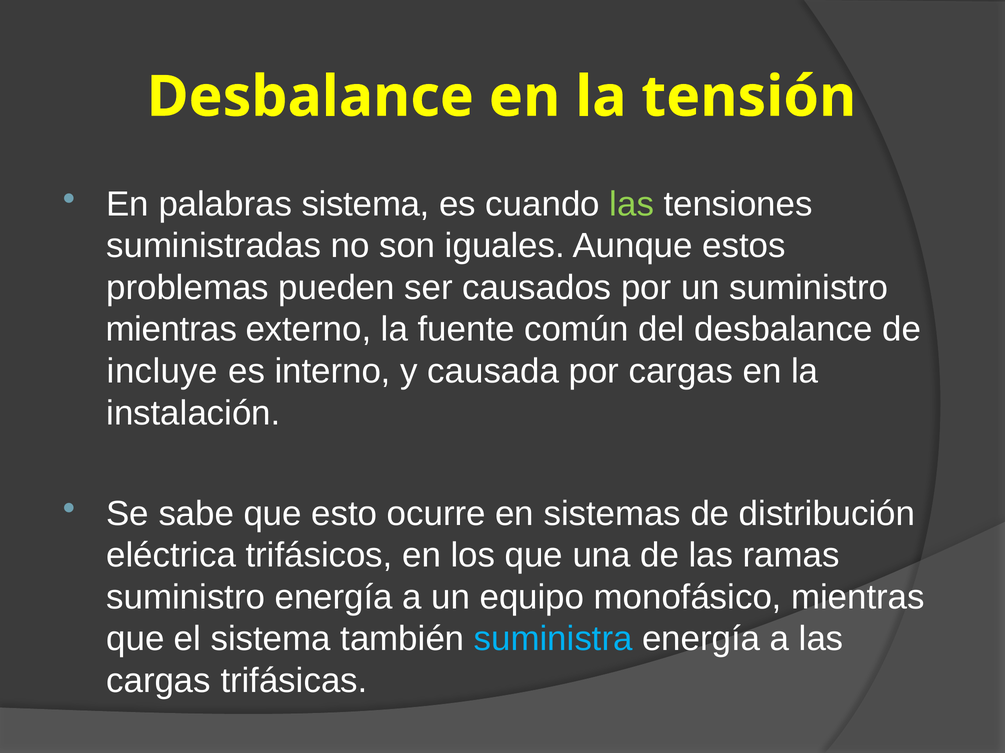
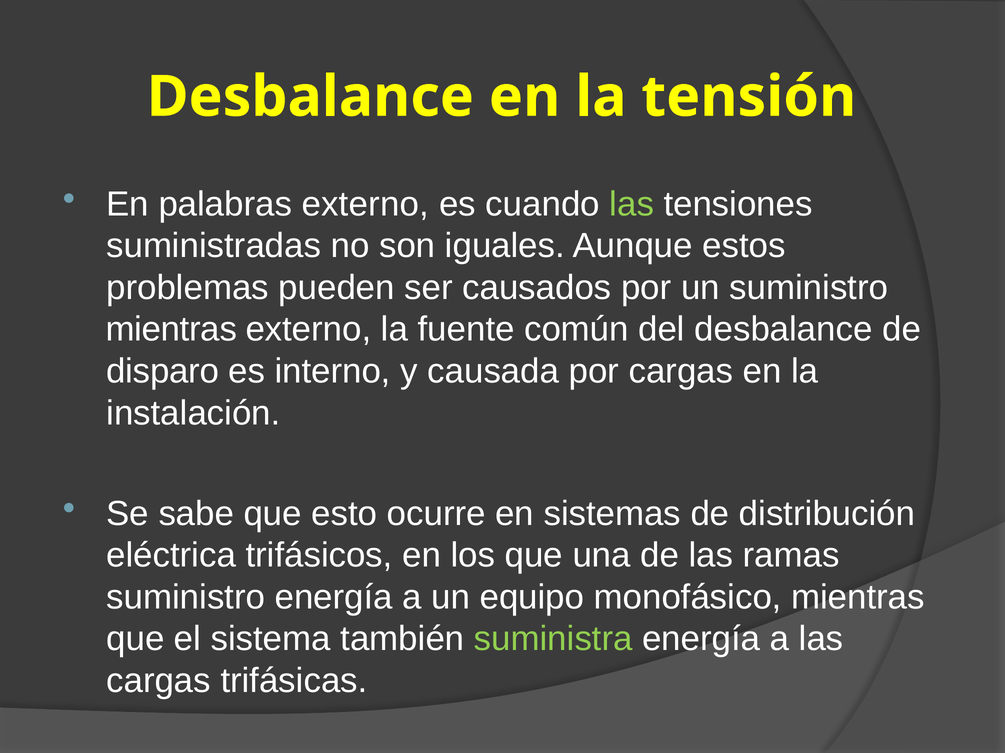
palabras sistema: sistema -> externo (365, 204)
incluye: incluye -> disparo (163, 372)
suministra colour: light blue -> light green (553, 640)
